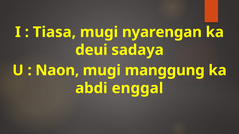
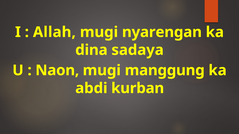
Tiasa: Tiasa -> Allah (54, 32)
deui: deui -> dina (91, 50)
enggal: enggal -> kurban (138, 88)
